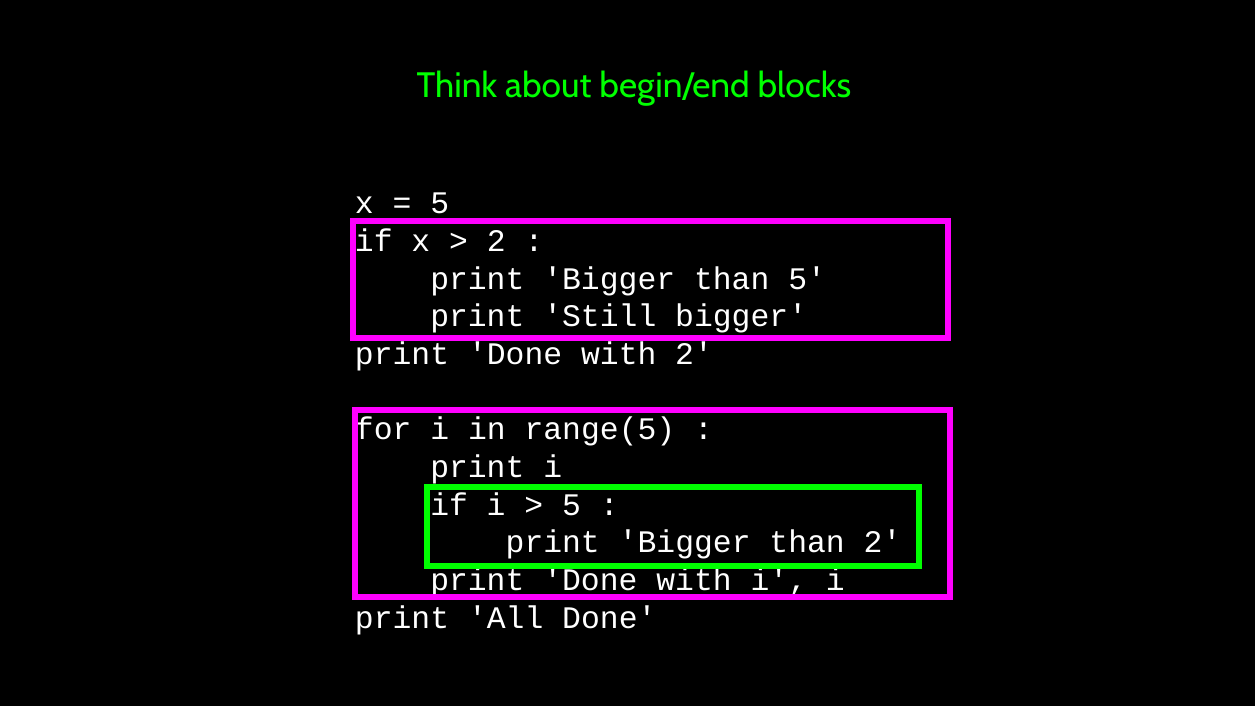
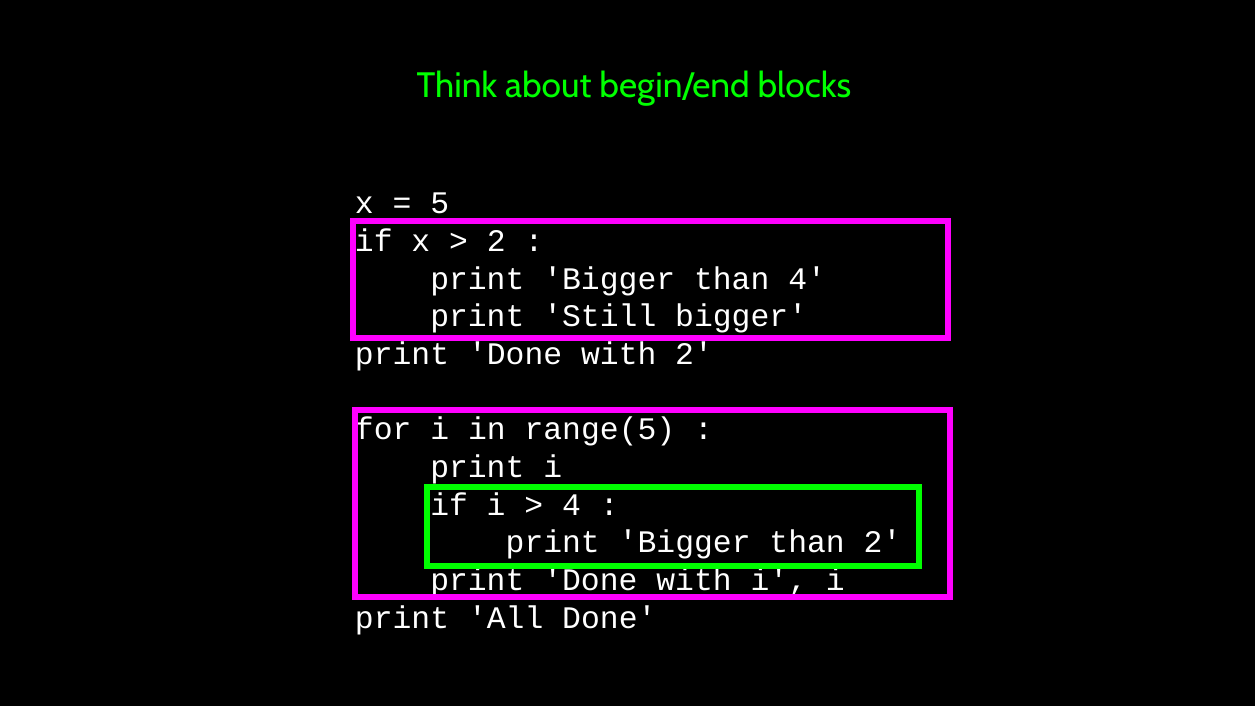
than 5: 5 -> 4 (807, 279)
5: 5 -> 4 (572, 505)
